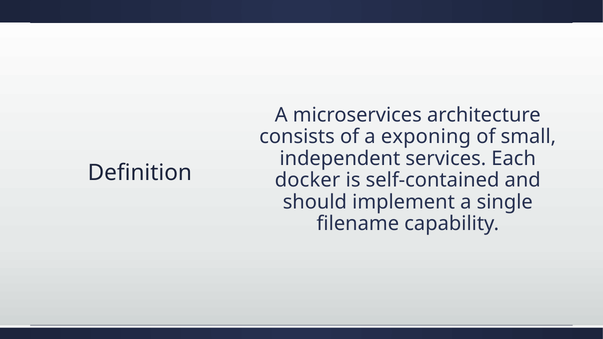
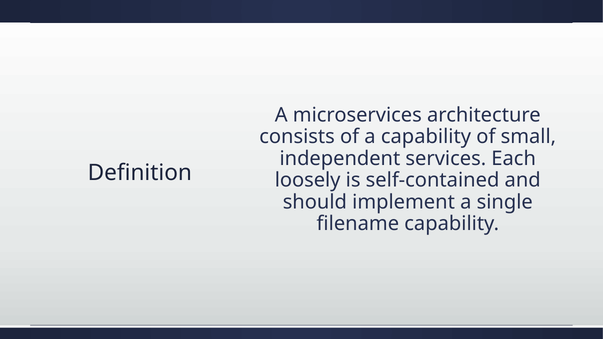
a exponing: exponing -> capability (426, 137)
docker: docker -> loosely (308, 180)
